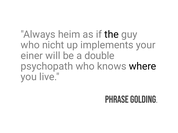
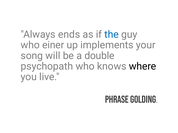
heim: heim -> ends (69, 35)
the colour: black -> blue (112, 35)
nicht: nicht -> einer (53, 45)
einer: einer -> song (32, 56)
